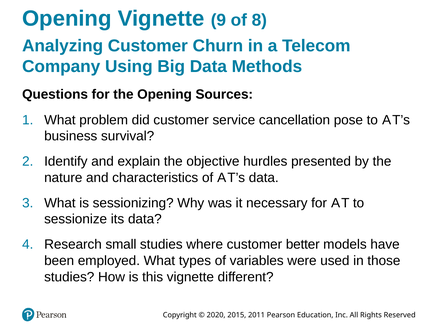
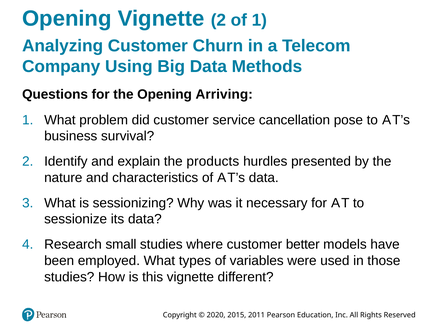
Vignette 9: 9 -> 2 (218, 20)
of 8: 8 -> 1 (259, 20)
Sources: Sources -> Arriving (224, 95)
objective: objective -> products (213, 162)
